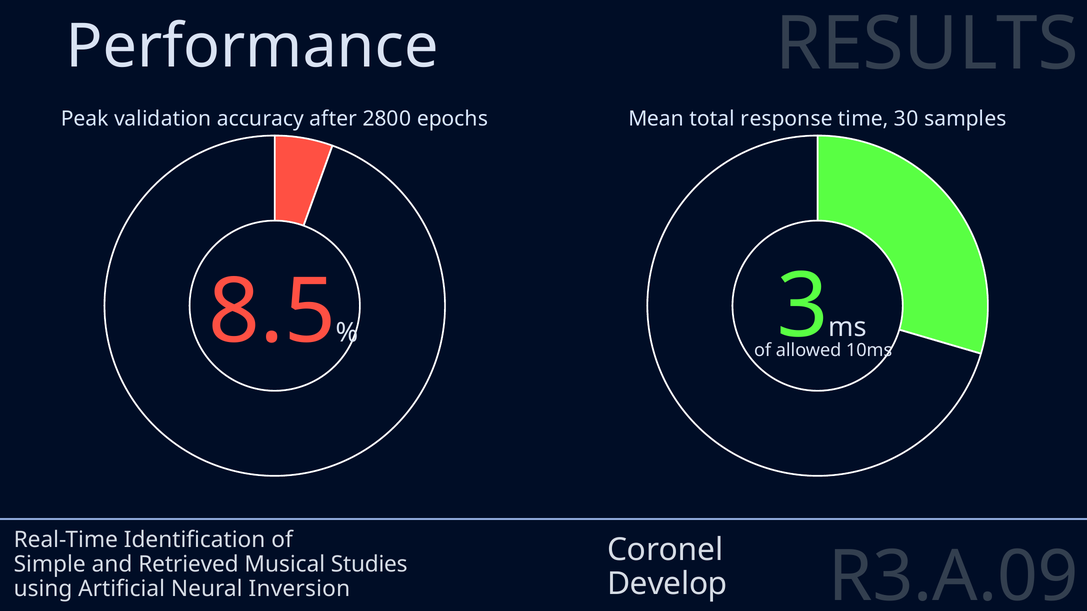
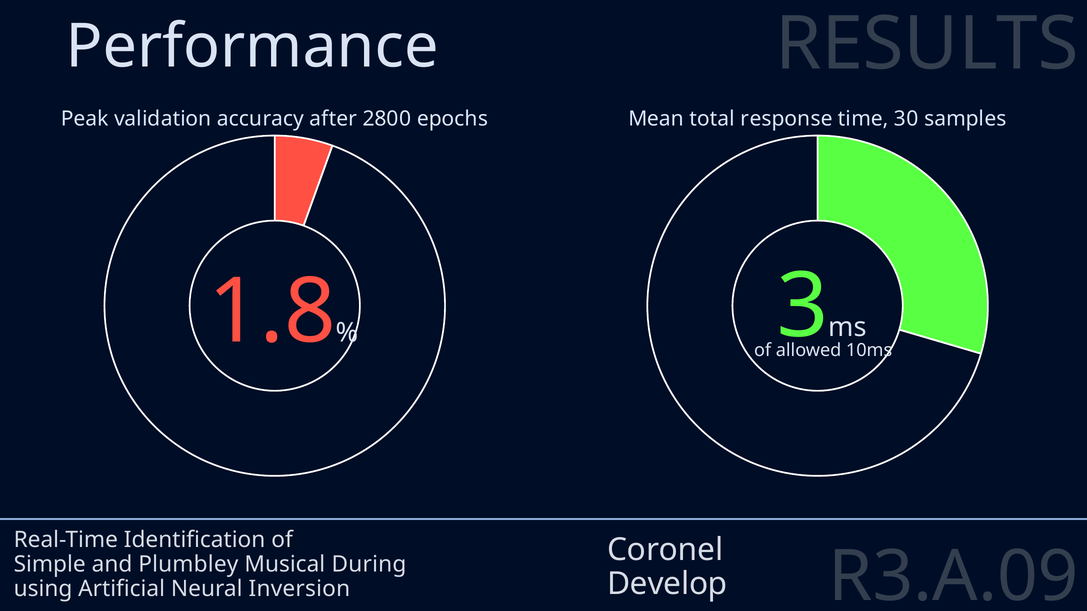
8.5: 8.5 -> 1.8 (272, 312)
Retrieved: Retrieved -> Plumbley (188, 565)
Studies: Studies -> During (369, 565)
